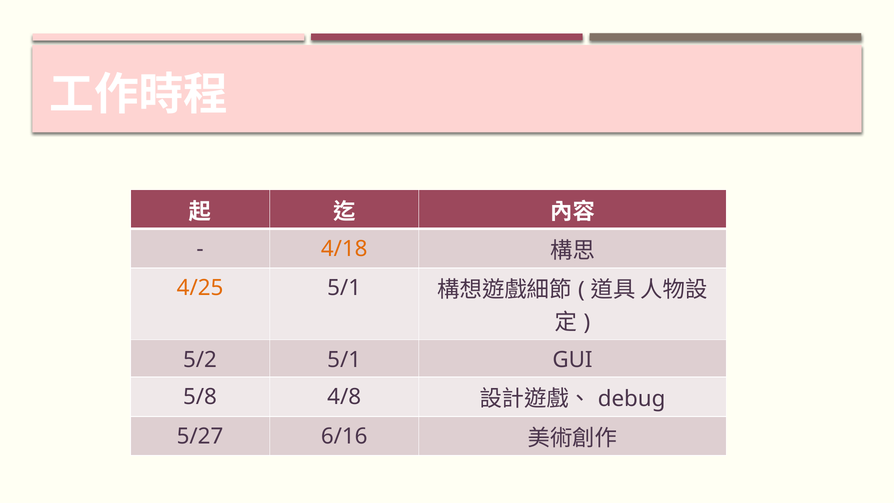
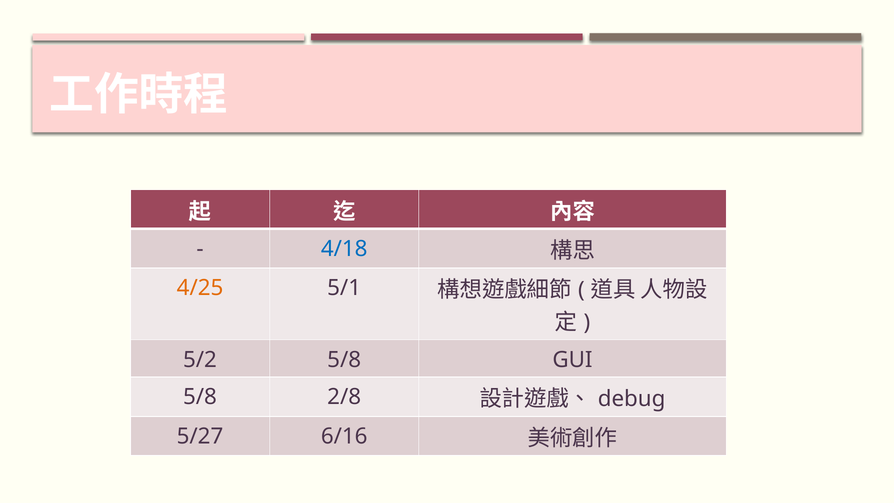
4/18 colour: orange -> blue (344, 249)
5/2 5/1: 5/1 -> 5/8 (344, 360)
4/8: 4/8 -> 2/8 (344, 397)
